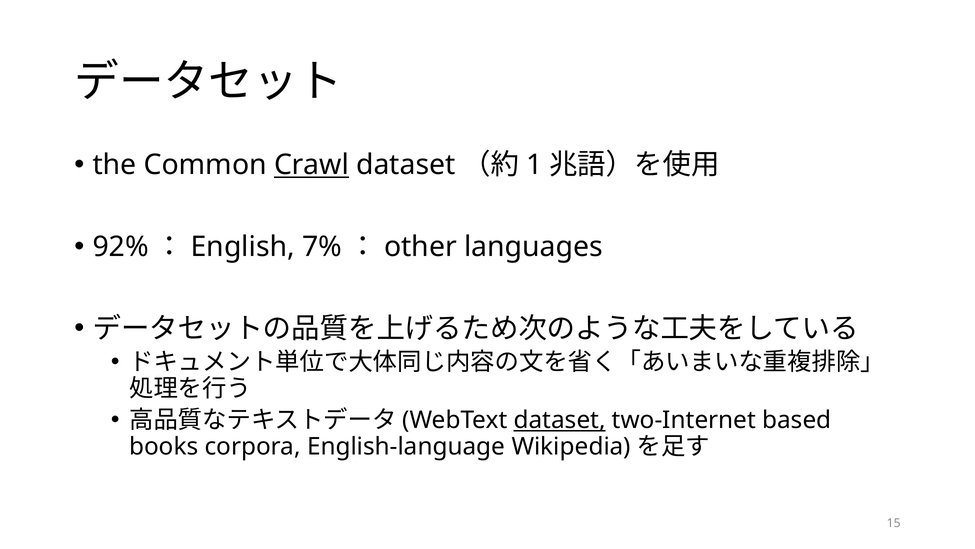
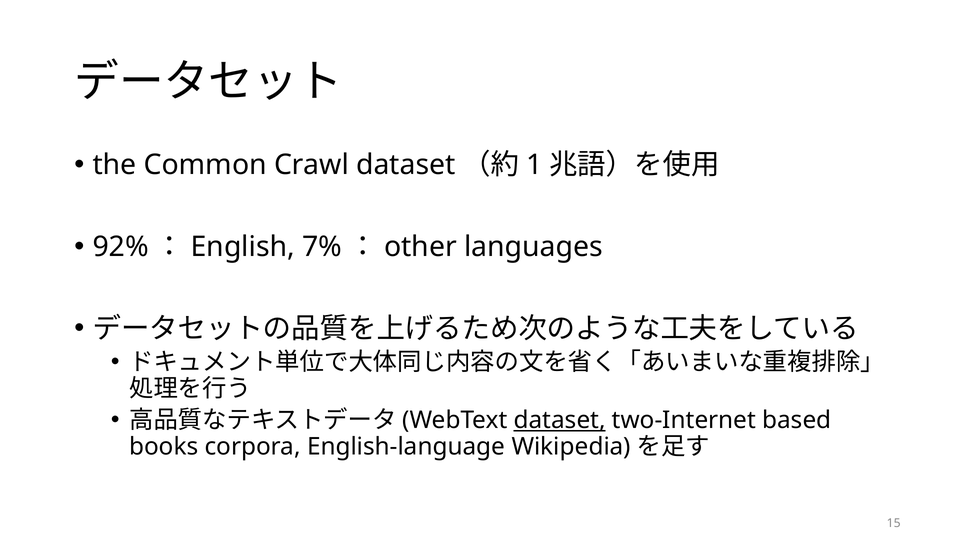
Crawl underline: present -> none (311, 165)
